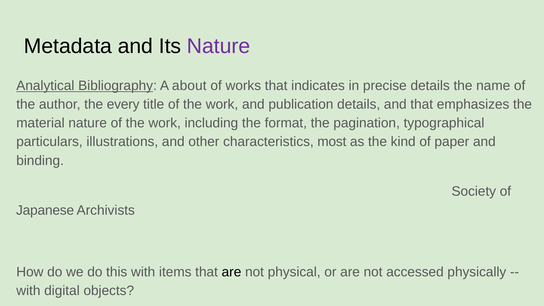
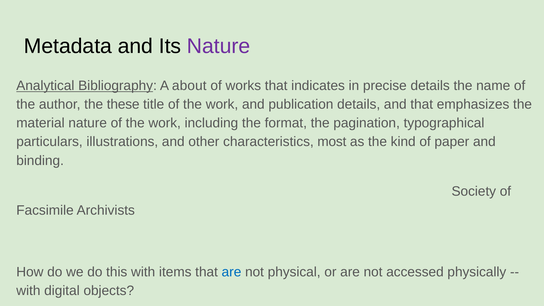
every: every -> these (123, 104)
Japanese: Japanese -> Facsimile (45, 210)
are colour: black -> blue (231, 272)
